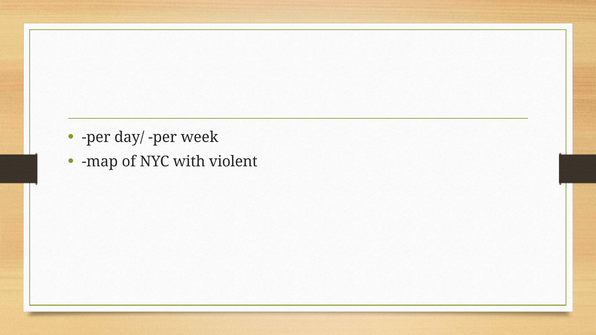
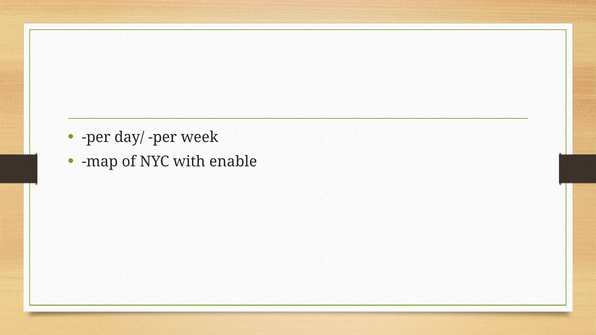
violent: violent -> enable (233, 162)
